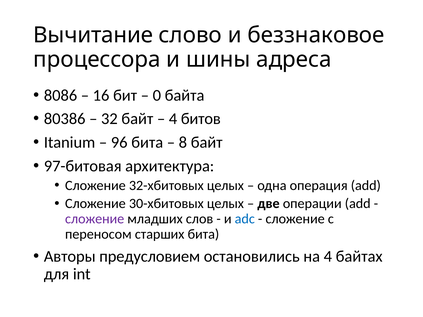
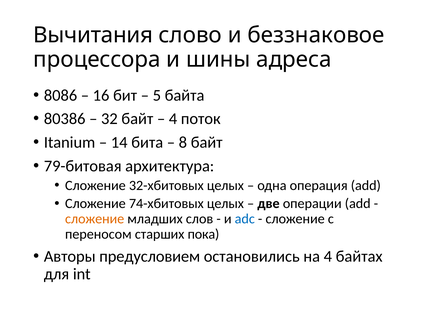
Вычитание: Вычитание -> Вычитания (93, 35)
0: 0 -> 5 (157, 95)
битов: битов -> поток (201, 119)
96: 96 -> 14 (119, 143)
97-битовая: 97-битовая -> 79-битовая (83, 166)
30-хбитовых: 30-хбитовых -> 74-хбитовых (166, 204)
сложение colour: purple -> orange (95, 219)
старших бита: бита -> пока (203, 234)
